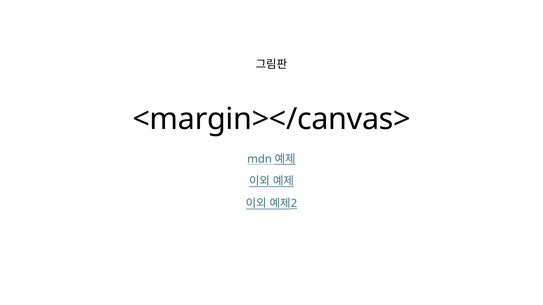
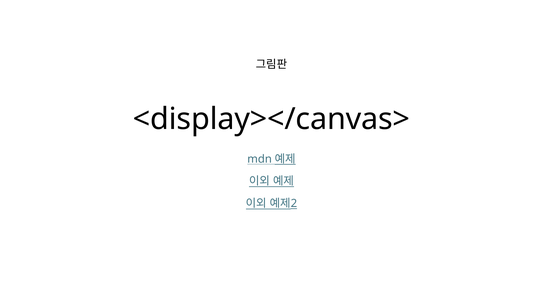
<margin></canvas>: <margin></canvas> -> <display></canvas> (271, 119)
